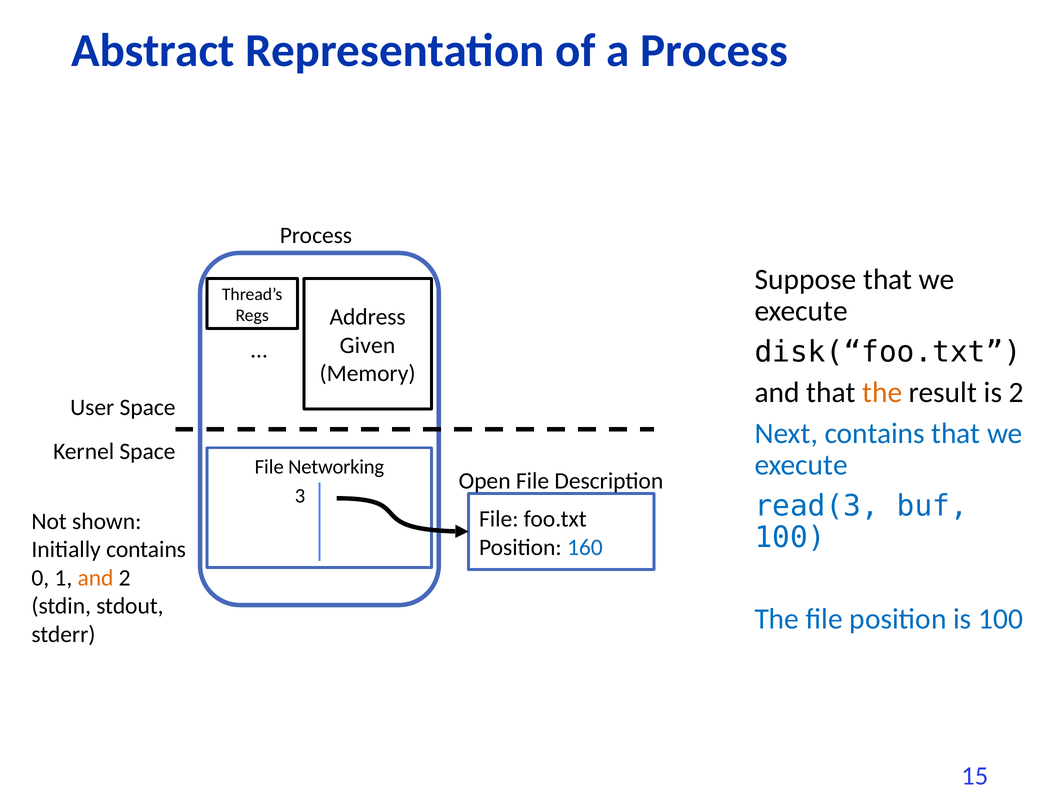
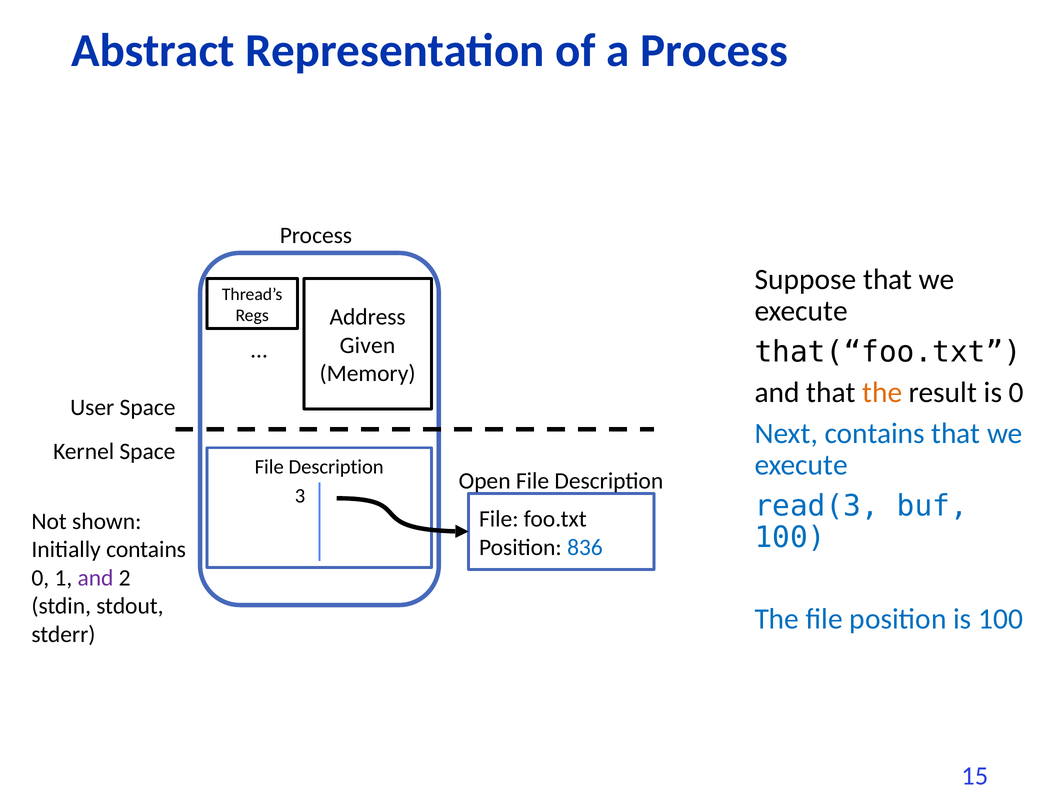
disk(“foo.txt: disk(“foo.txt -> that(“foo.txt (888, 352)
is 2: 2 -> 0 (1016, 393)
Networking: Networking -> Description (336, 467)
160: 160 -> 836 (585, 547)
and colour: orange -> purple (96, 578)
